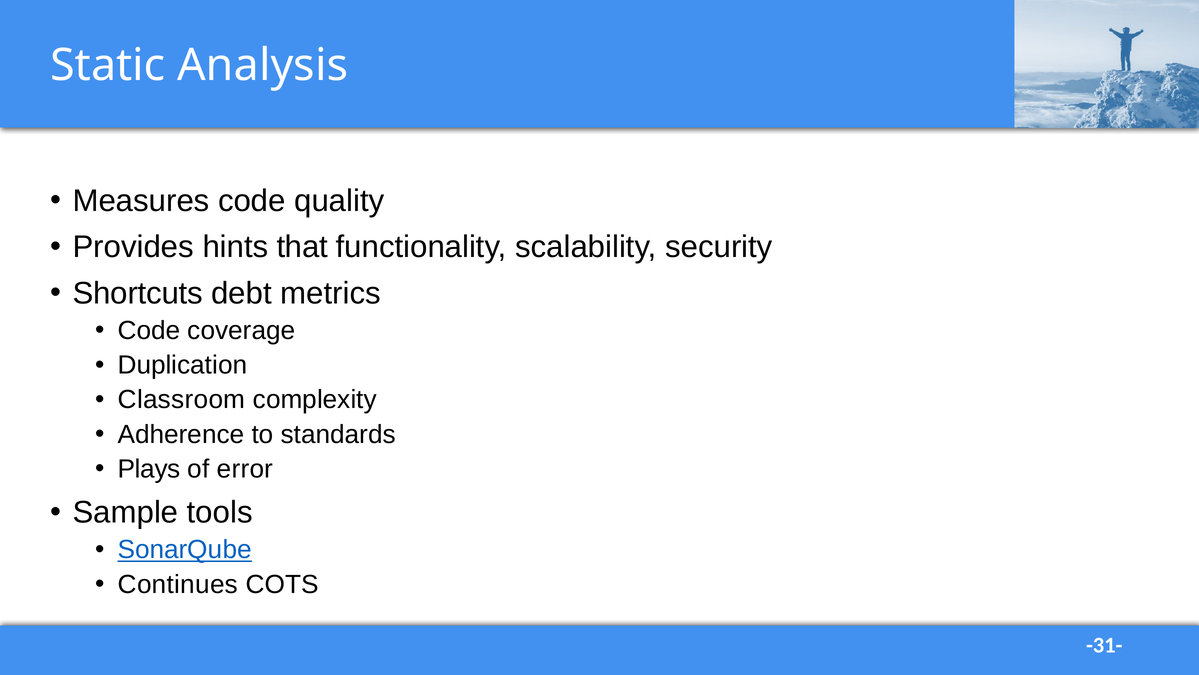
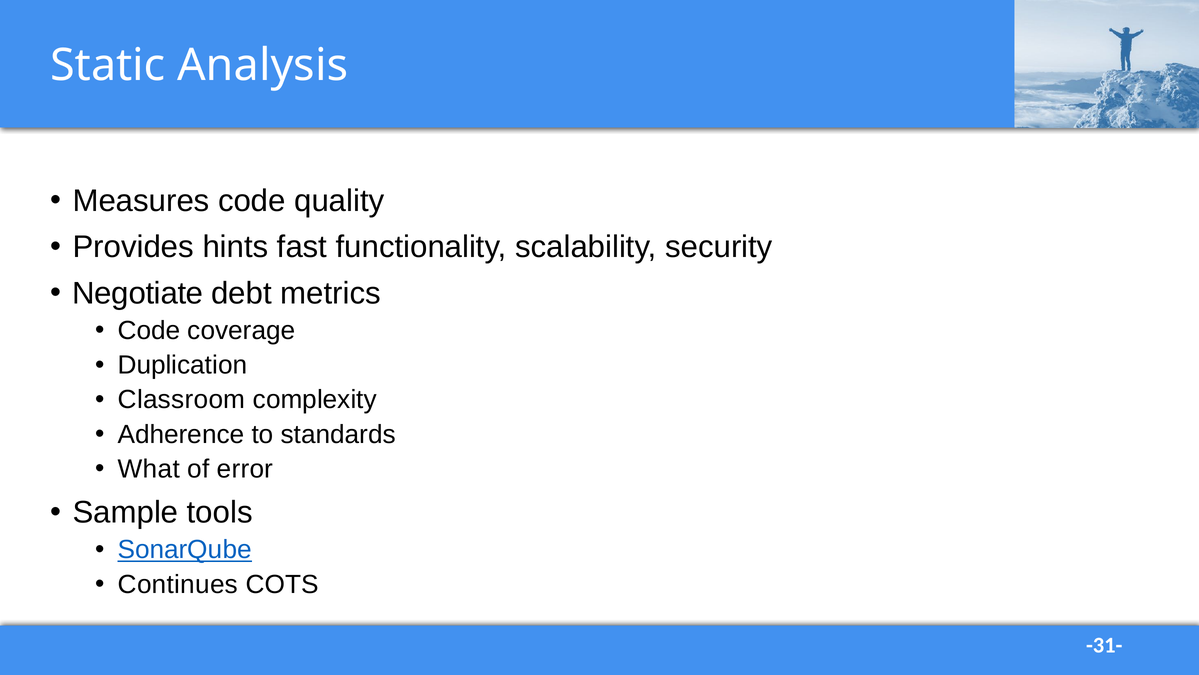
that: that -> fast (302, 247)
Shortcuts: Shortcuts -> Negotiate (138, 293)
Plays: Plays -> What (149, 469)
